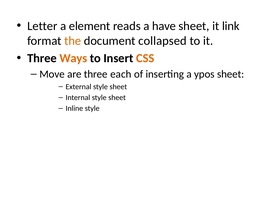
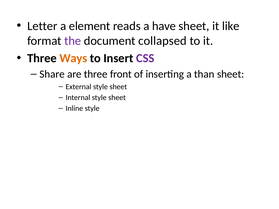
link: link -> like (231, 26)
the colour: orange -> purple (73, 41)
CSS colour: orange -> purple (145, 58)
Move: Move -> Share (52, 74)
each: each -> front (121, 74)
ypos: ypos -> than (204, 74)
